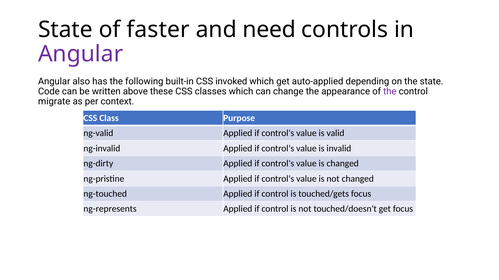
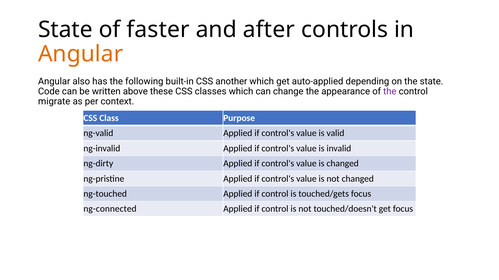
need: need -> after (269, 30)
Angular colour: purple -> orange (81, 54)
invoked: invoked -> another (231, 82)
ng-represents: ng-represents -> ng-connected (110, 209)
